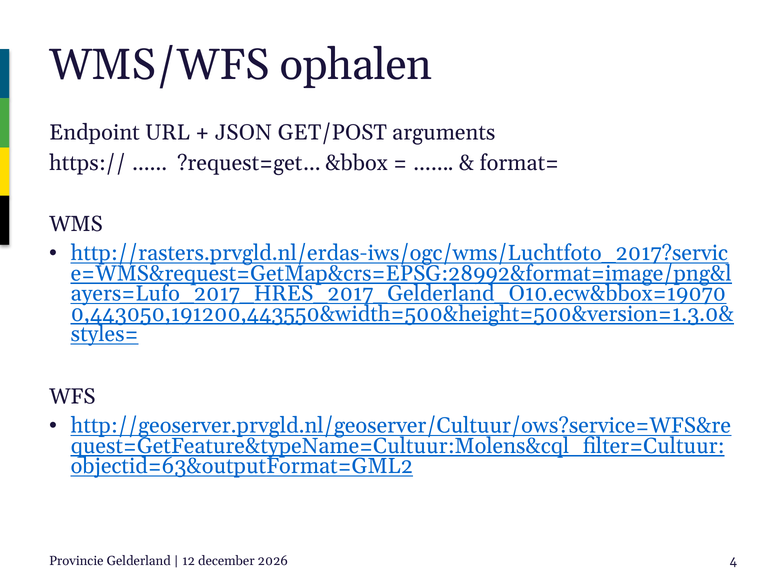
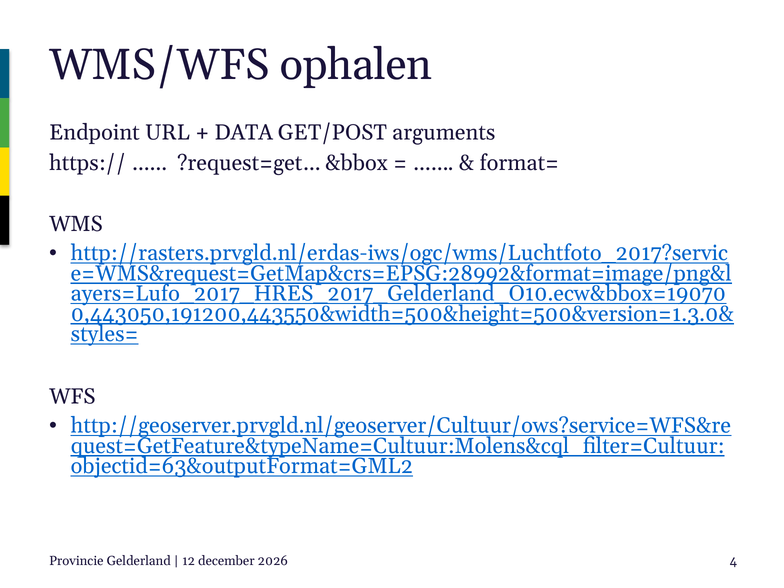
JSON: JSON -> DATA (244, 133)
